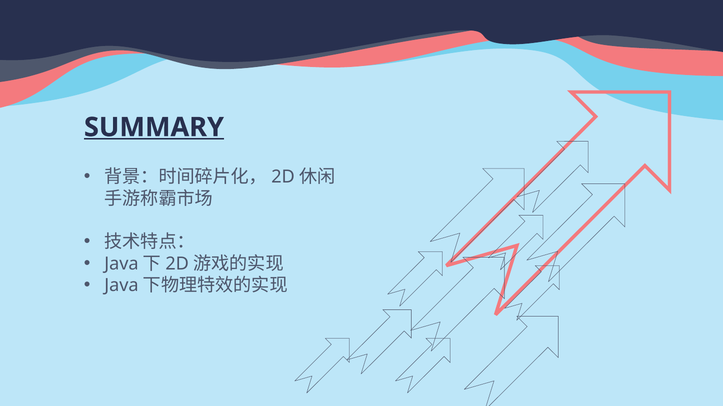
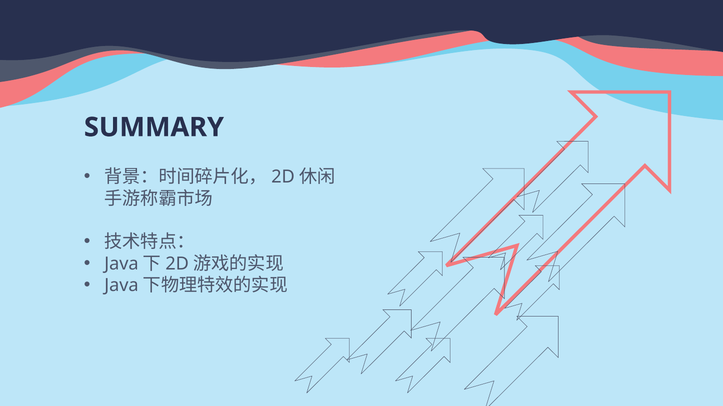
SUMMARY underline: present -> none (154, 127)
